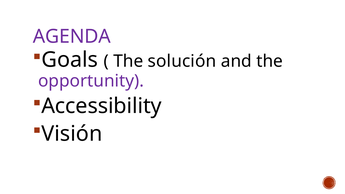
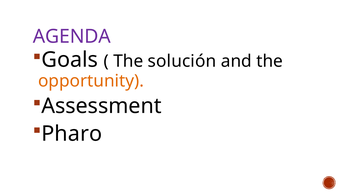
opportunity colour: purple -> orange (91, 81)
Accessibility: Accessibility -> Assessment (101, 106)
Visión: Visión -> Pharo (72, 134)
